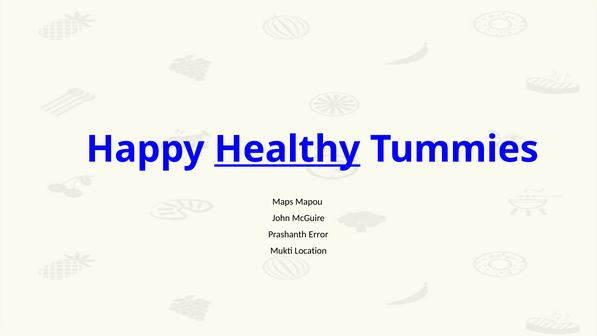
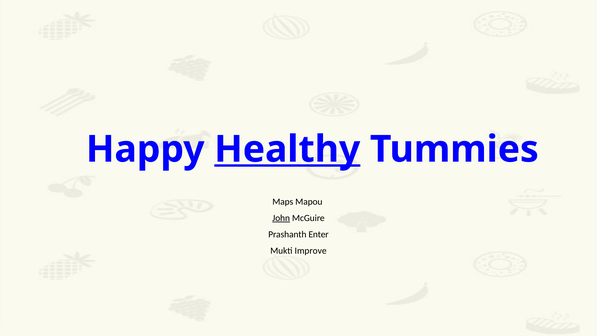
John underline: none -> present (281, 218)
Error: Error -> Enter (319, 234)
Location: Location -> Improve (311, 250)
